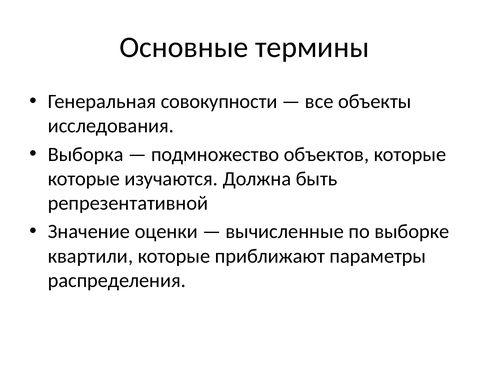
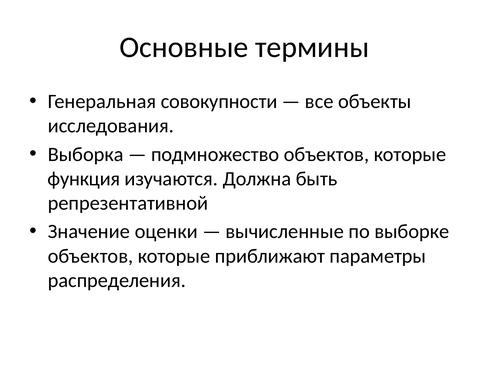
которые: которые -> функция (84, 179)
квартили: квартили -> объектов (90, 257)
